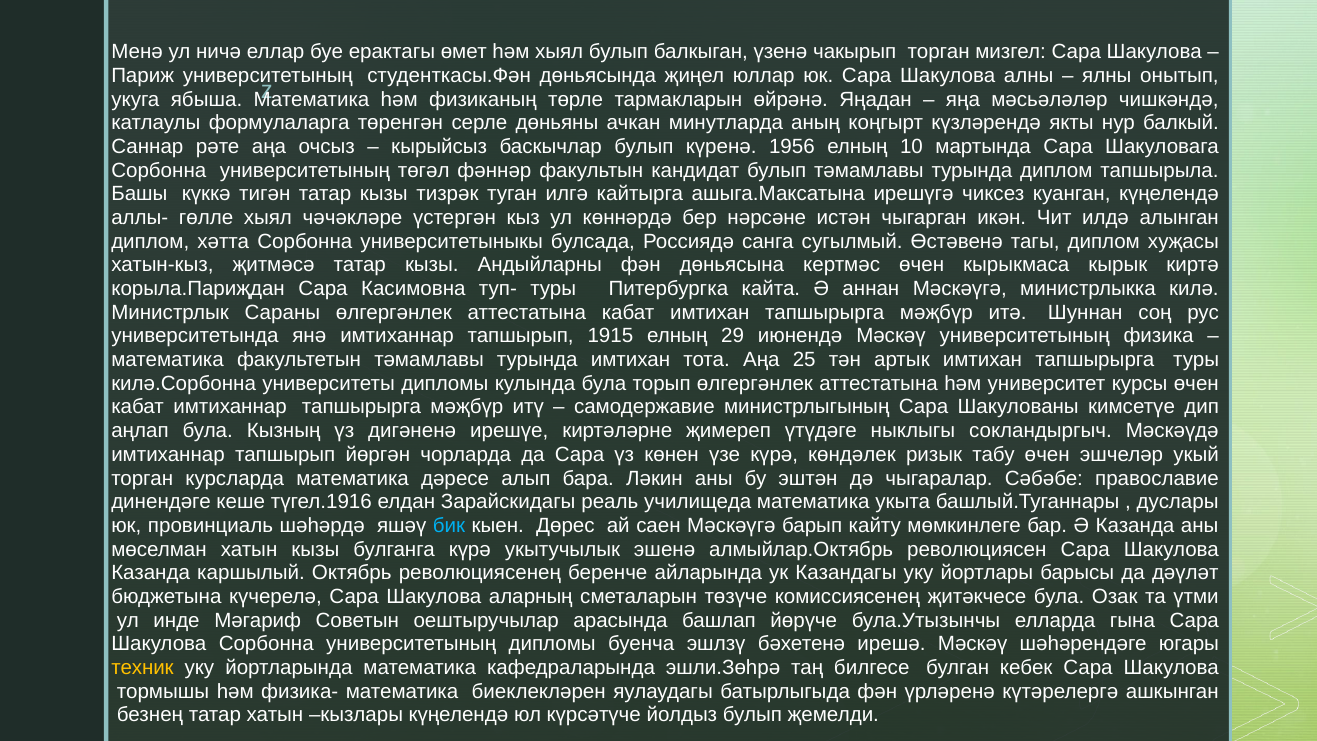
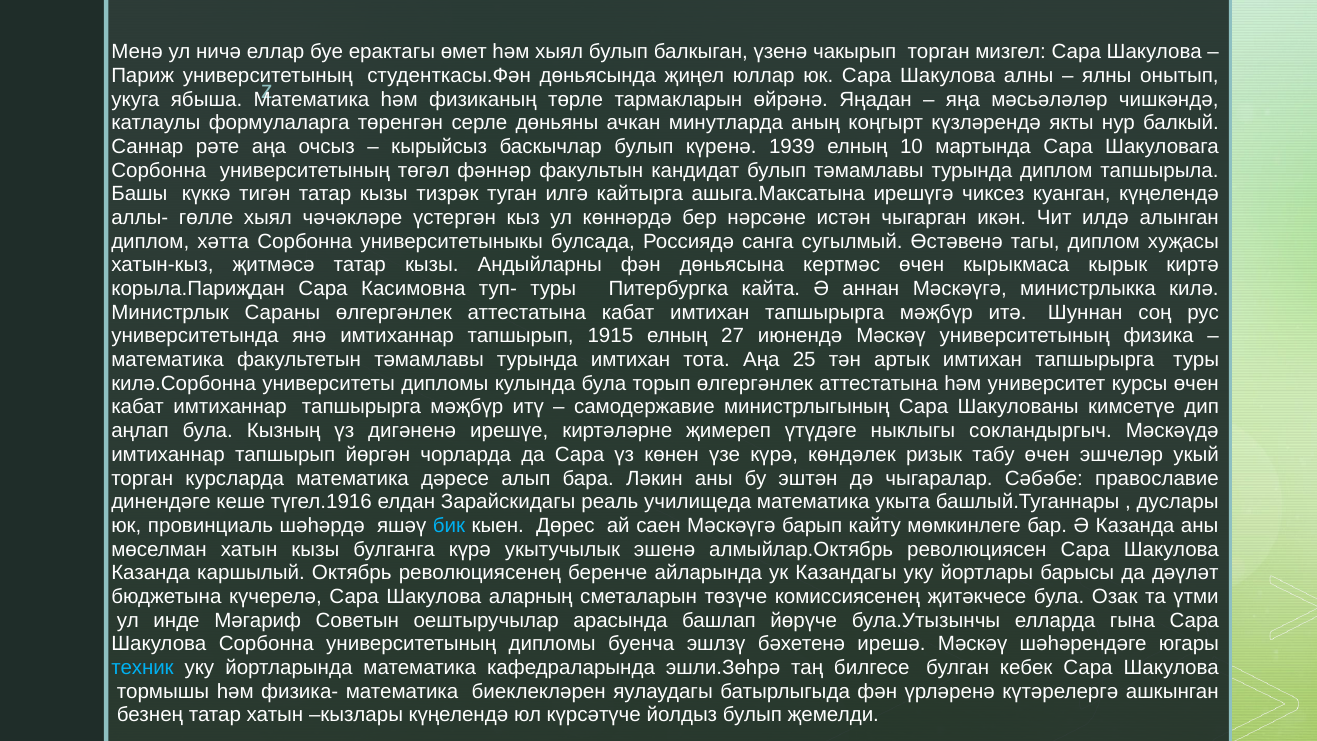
1956: 1956 -> 1939 (792, 147)
29: 29 -> 27 (733, 336)
техник colour: yellow -> light blue (142, 668)
